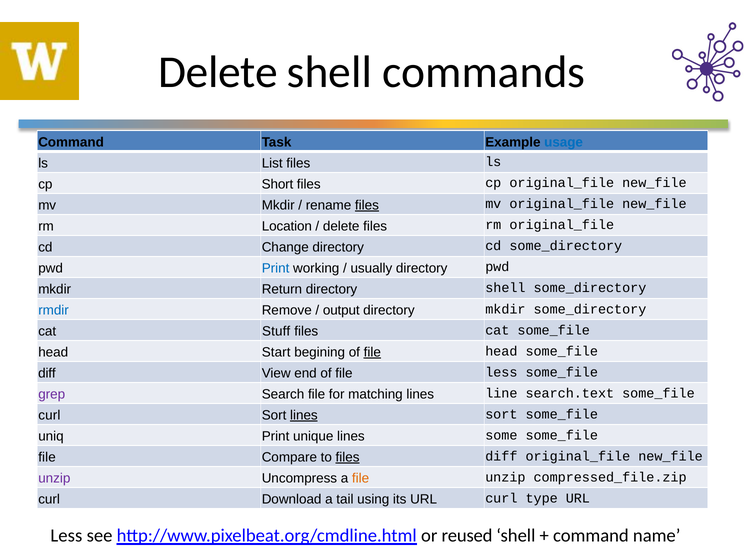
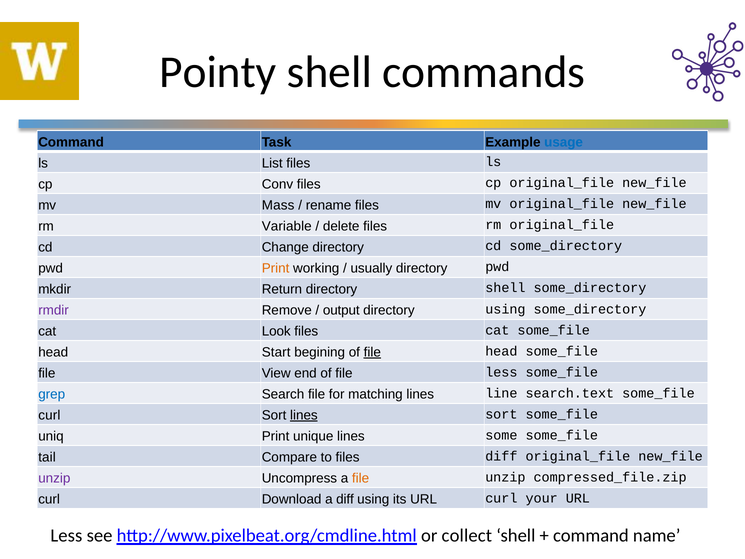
Delete: Delete -> Pointy (218, 72)
Short: Short -> Conv (277, 184)
mv Mkdir: Mkdir -> Mass (278, 205)
files underline: present -> none (367, 205)
Location: Location -> Variable (287, 226)
Print colour: blue -> orange (276, 268)
rmdir colour: blue -> purple (54, 310)
directory mkdir: mkdir -> using (505, 309)
Stuff: Stuff -> Look (276, 331)
diff: diff -> file (47, 373)
grep colour: purple -> blue (52, 394)
file: file -> tail (47, 457)
files underline: present -> none (348, 457)
a tail: tail -> diff (345, 499)
type: type -> your (542, 498)
reused: reused -> collect (467, 536)
